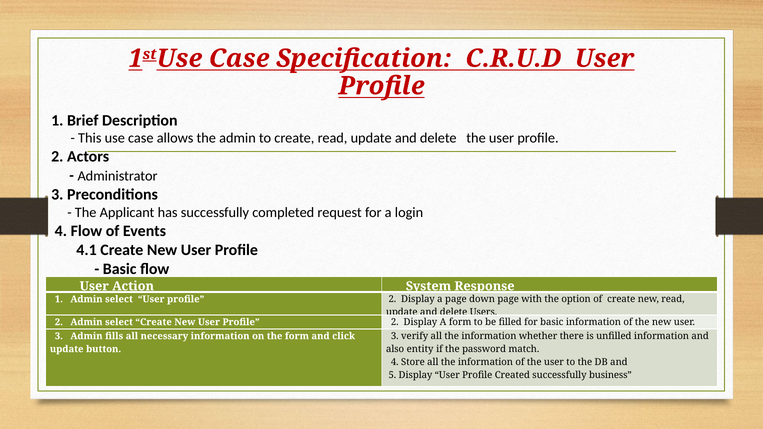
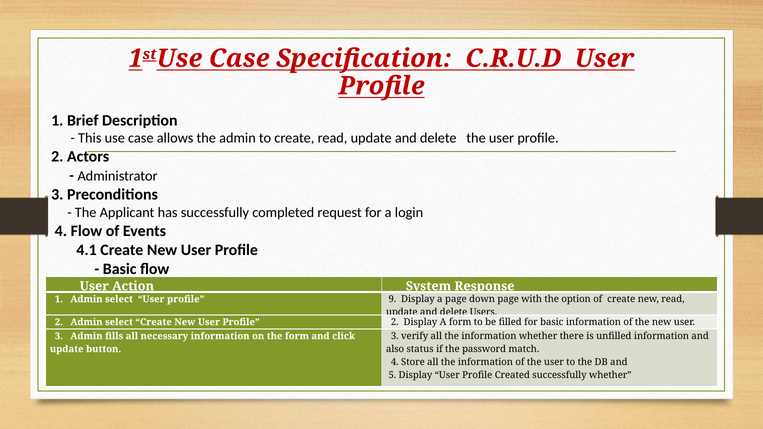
select User profile 2: 2 -> 9 (392, 299)
entity: entity -> status (420, 349)
successfully business: business -> whether (610, 375)
